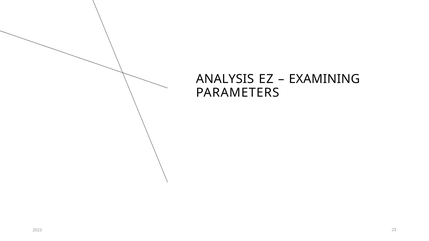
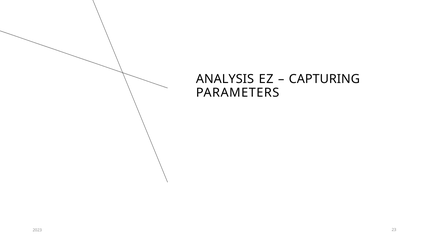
EXAMINING: EXAMINING -> CAPTURING (324, 79)
